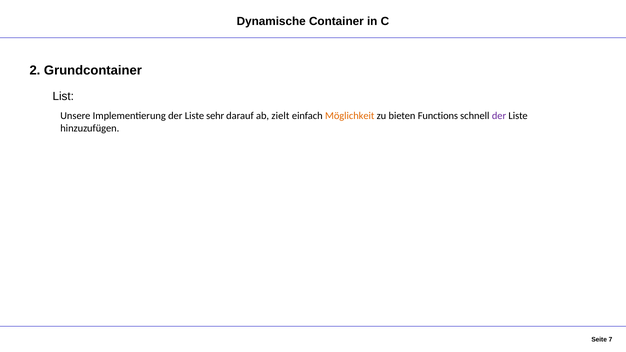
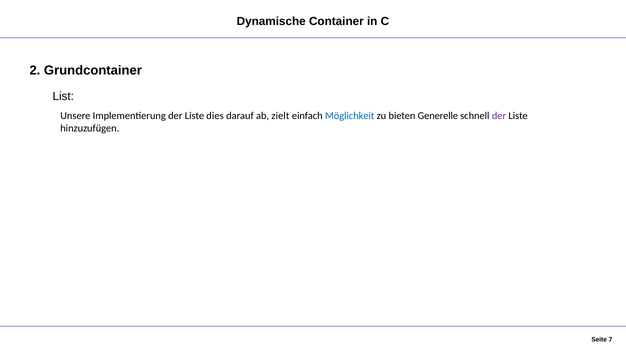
sehr: sehr -> dies (215, 116)
Möglichkeit colour: orange -> blue (350, 116)
Functions: Functions -> Generelle (438, 116)
